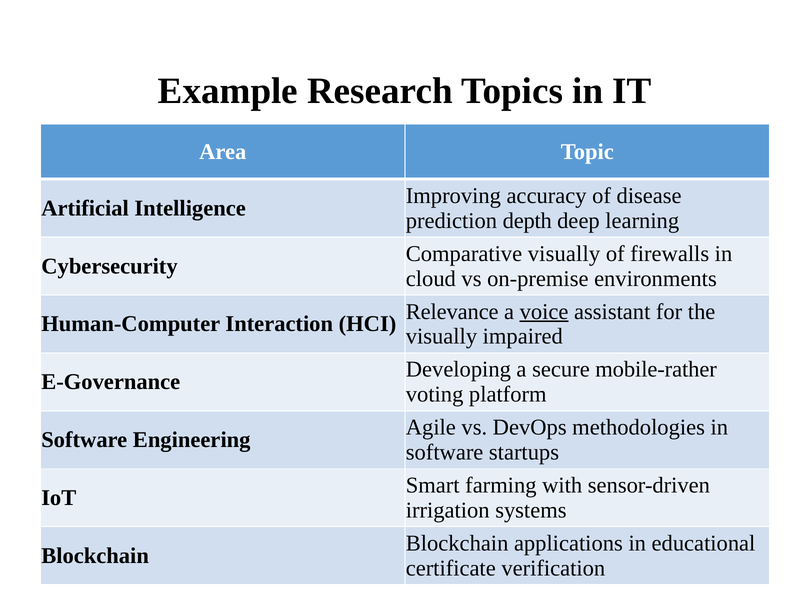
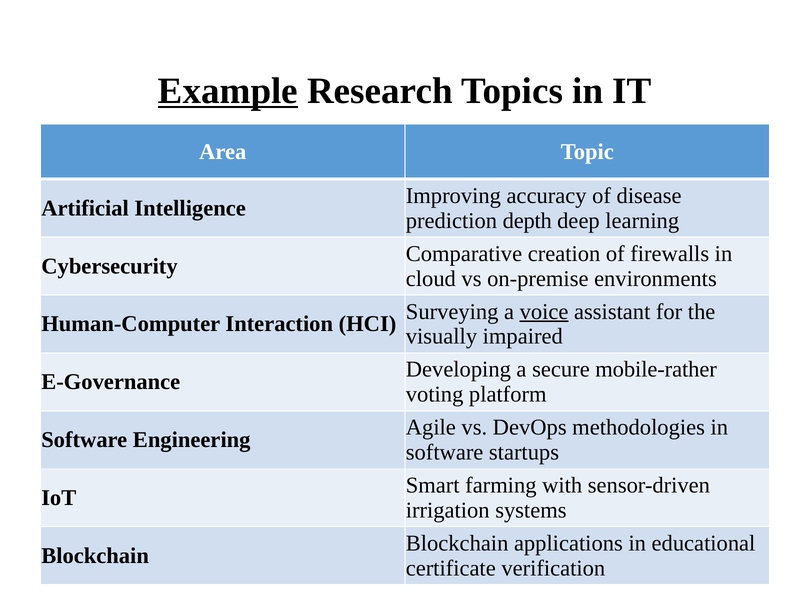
Example underline: none -> present (228, 91)
Comparative visually: visually -> creation (564, 253)
Relevance: Relevance -> Surveying (452, 311)
